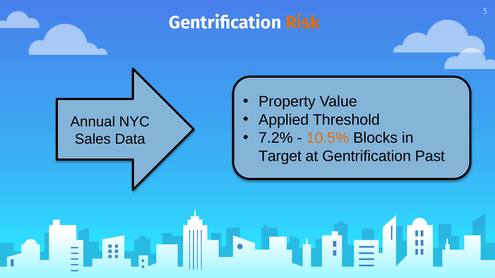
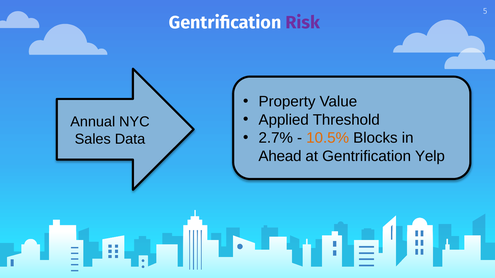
Risk colour: orange -> purple (303, 23)
7.2%: 7.2% -> 2.7% (276, 138)
Target: Target -> Ahead (280, 156)
Past: Past -> Yelp (430, 156)
